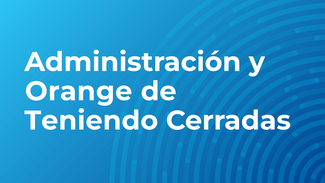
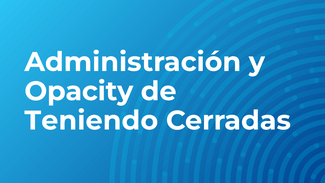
Orange: Orange -> Opacity (79, 91)
